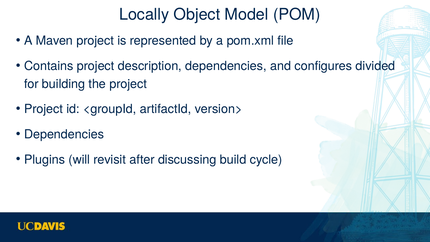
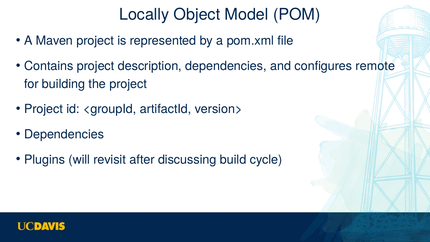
divided: divided -> remote (375, 66)
